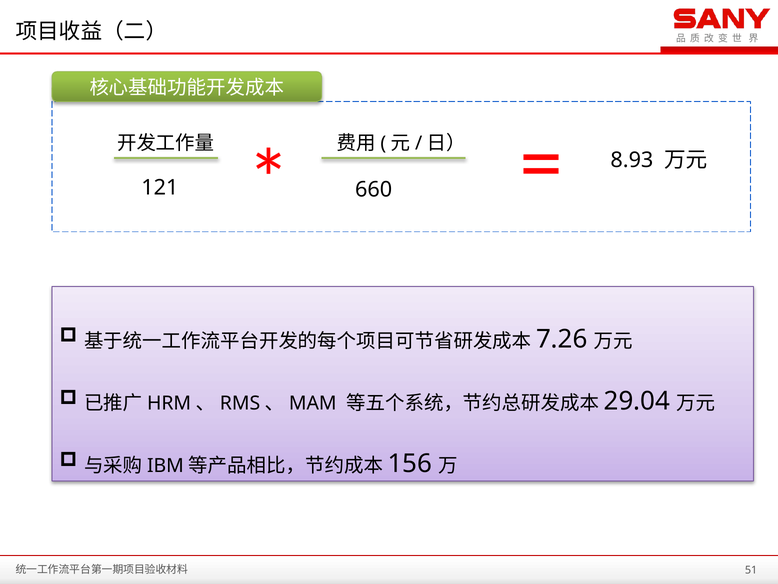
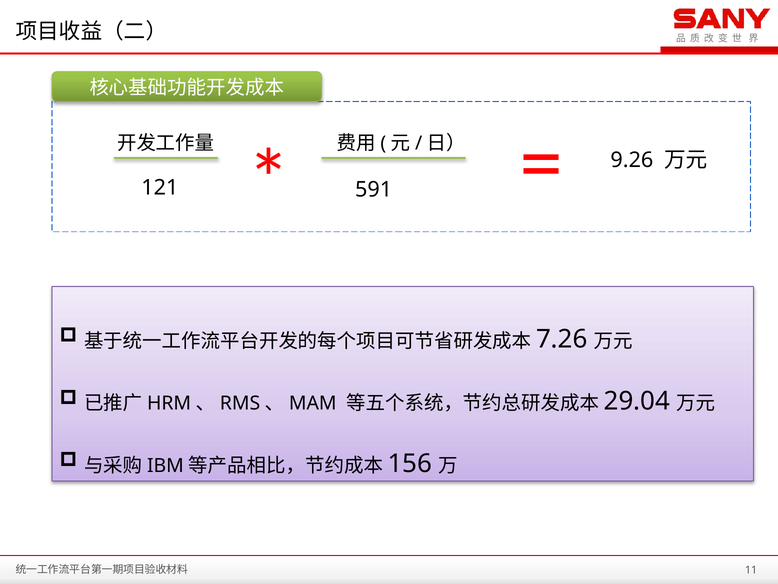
8.93: 8.93 -> 9.26 (632, 160)
660: 660 -> 591 (374, 189)
51: 51 -> 11 (751, 570)
